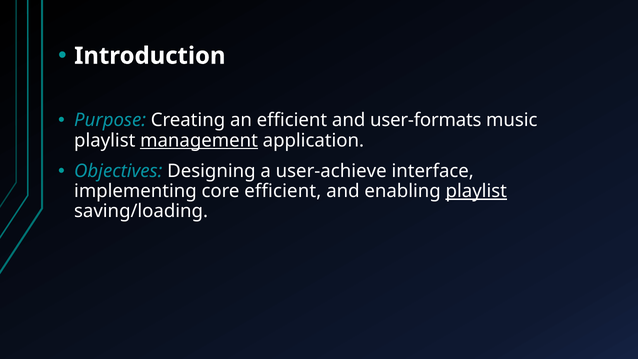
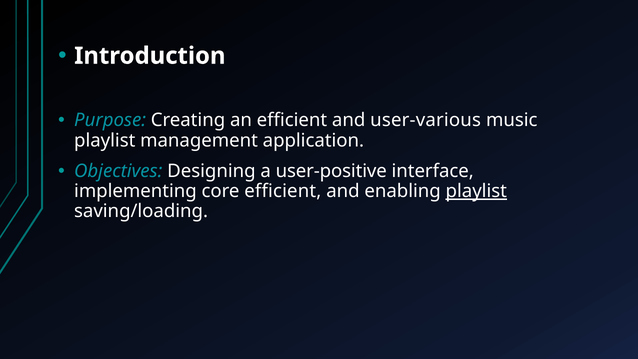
user-formats: user-formats -> user-various (426, 120)
management underline: present -> none (199, 140)
user-achieve: user-achieve -> user-positive (331, 171)
